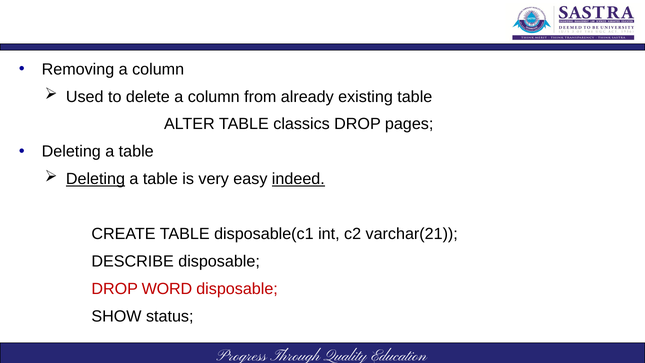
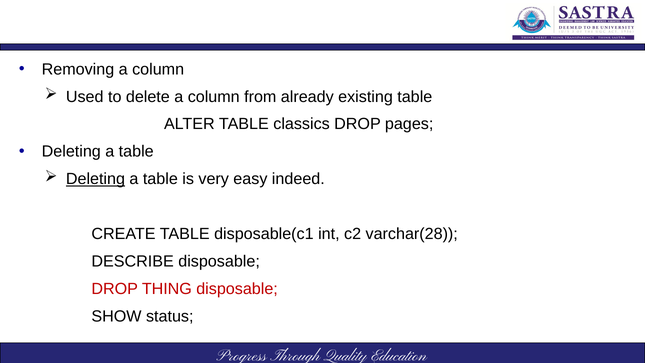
indeed underline: present -> none (298, 179)
varchar(21: varchar(21 -> varchar(28 (412, 234)
WORD: WORD -> THING (167, 289)
